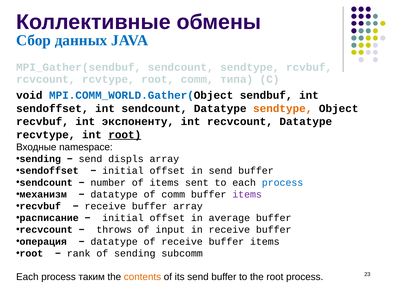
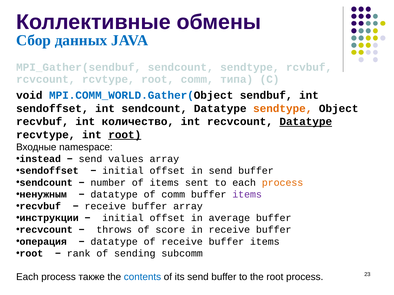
экспоненту: экспоненту -> количество (138, 122)
Datatype underline: none -> present (306, 122)
sending: sending -> instead (40, 159)
displs: displs -> values (126, 159)
process colour: blue -> orange (283, 183)
механизм: механизм -> ненужным (43, 195)
расписание: расписание -> инструкции (49, 218)
input: input -> score (170, 230)
таким: таким -> также (92, 277)
contents colour: orange -> blue (142, 277)
